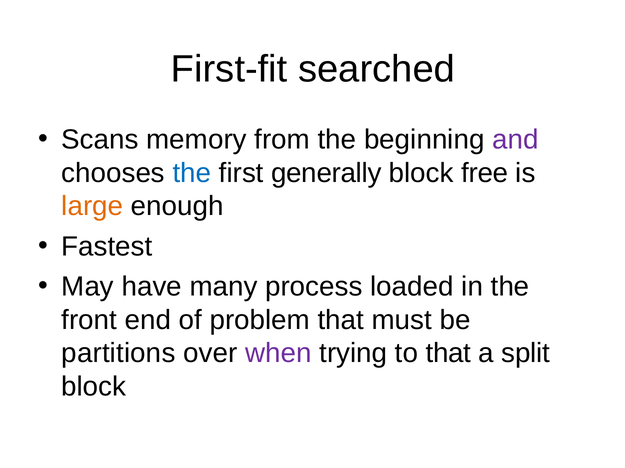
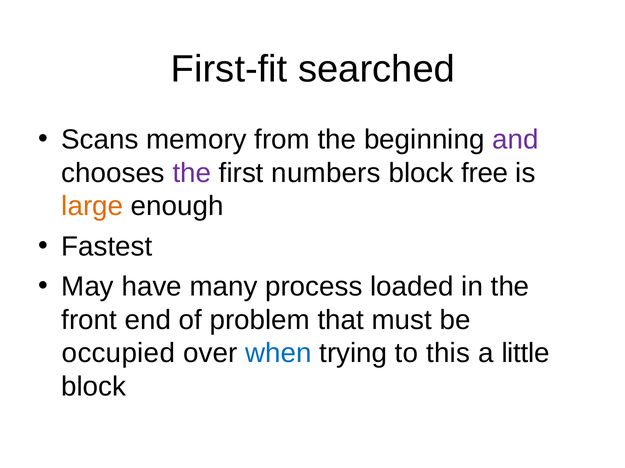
the colour: blue -> purple (192, 173)
generally: generally -> numbers (326, 173)
partitions: partitions -> occupied (118, 354)
when colour: purple -> blue (278, 354)
to that: that -> this (448, 354)
split: split -> little (526, 354)
